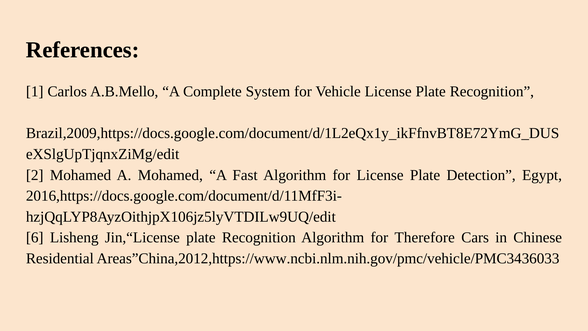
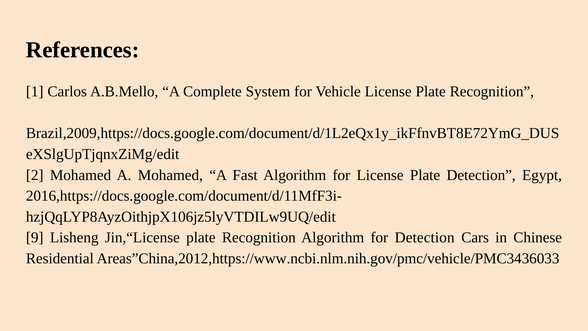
6: 6 -> 9 (35, 237)
for Therefore: Therefore -> Detection (425, 237)
